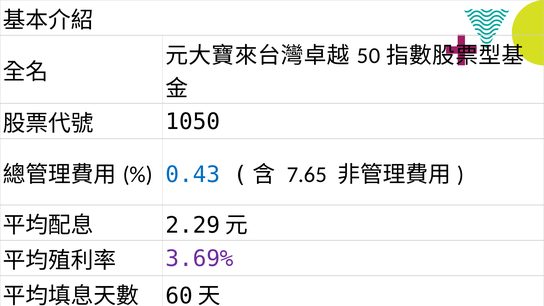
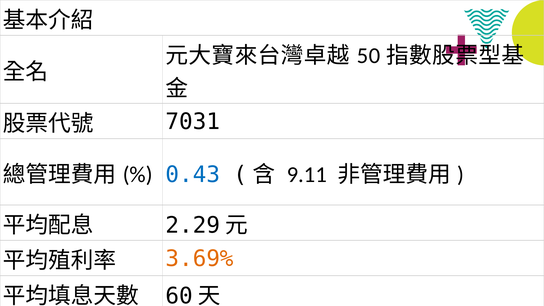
1050: 1050 -> 7031 (193, 122)
7.65: 7.65 -> 9.11 (307, 175)
3.69% colour: purple -> orange (200, 259)
